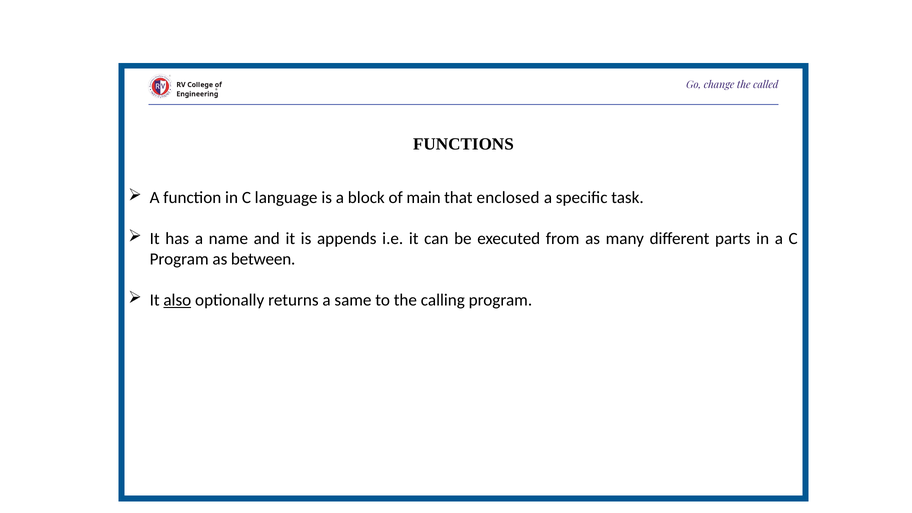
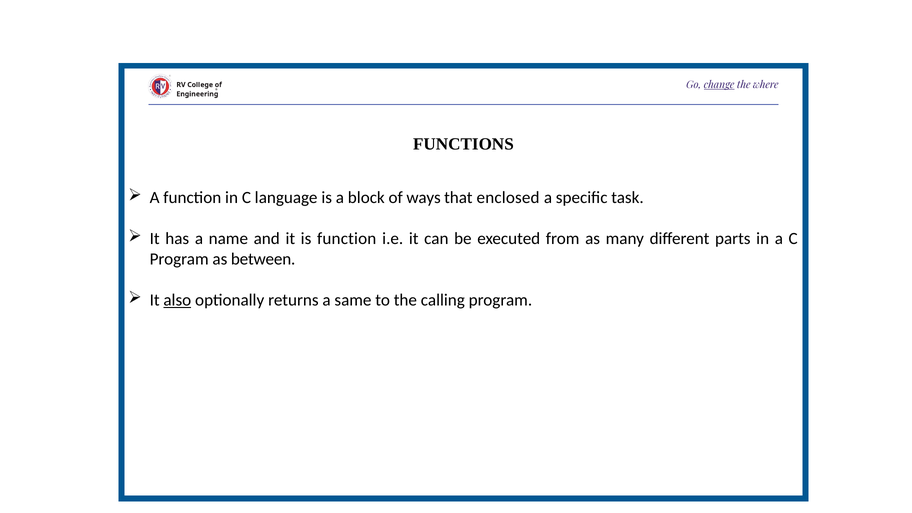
change underline: none -> present (719, 85)
called: called -> where (766, 85)
main: main -> ways (424, 198)
is appends: appends -> function (347, 239)
